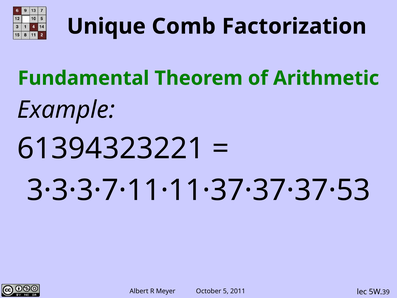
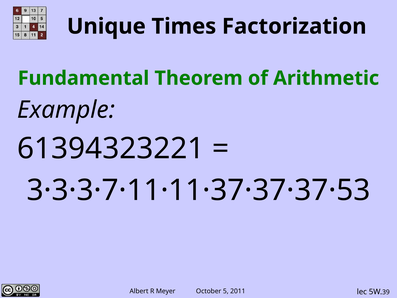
Comb: Comb -> Times (184, 26)
